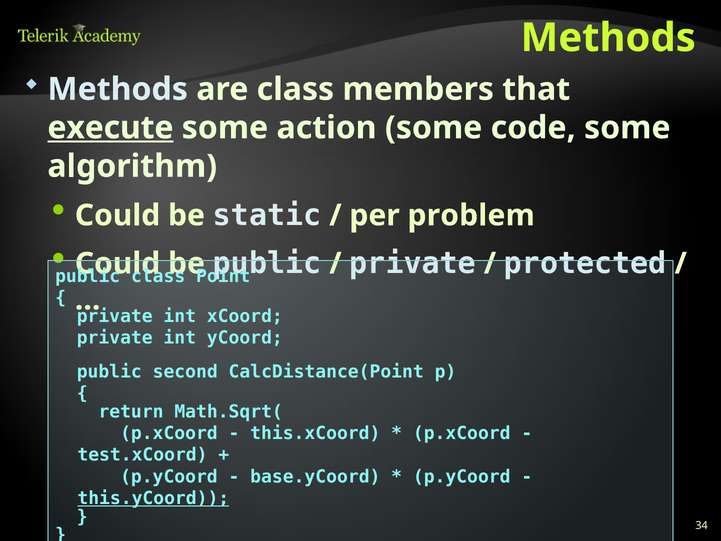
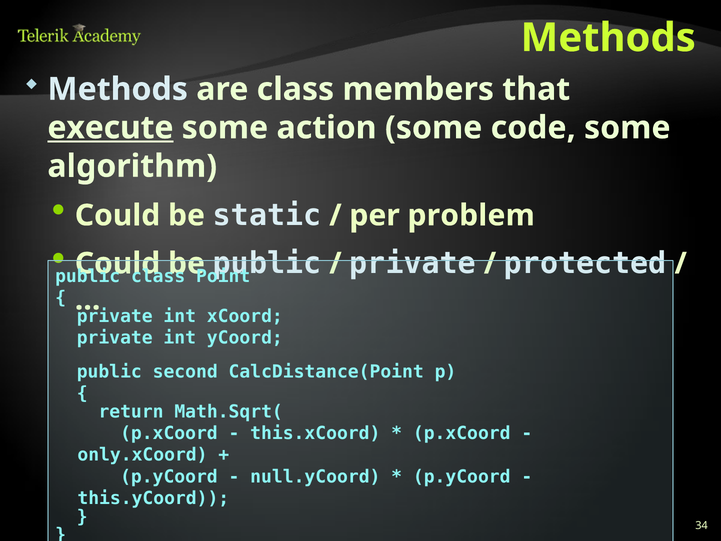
test.xCoord: test.xCoord -> only.xCoord (143, 455)
base.yCoord: base.yCoord -> null.yCoord (315, 476)
this.yCoord underline: present -> none (153, 498)
